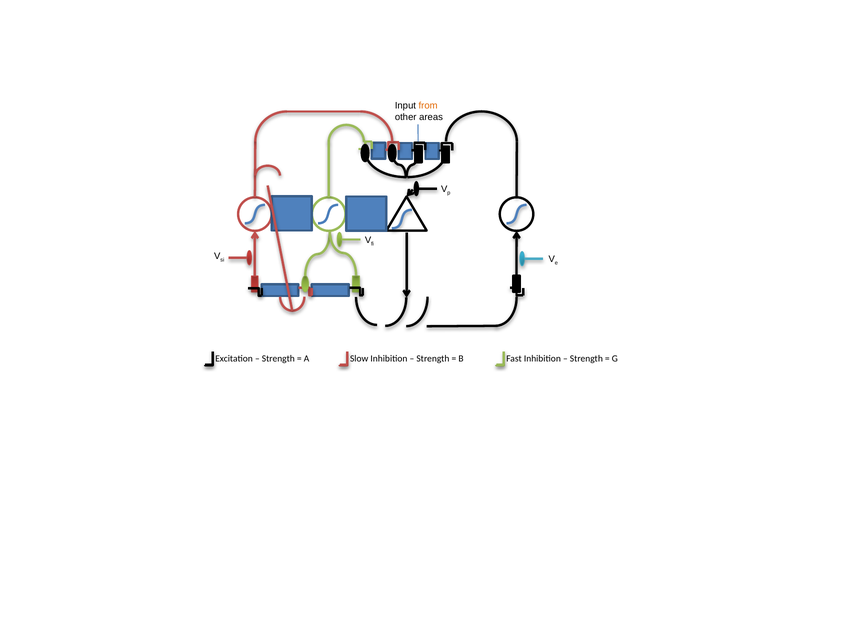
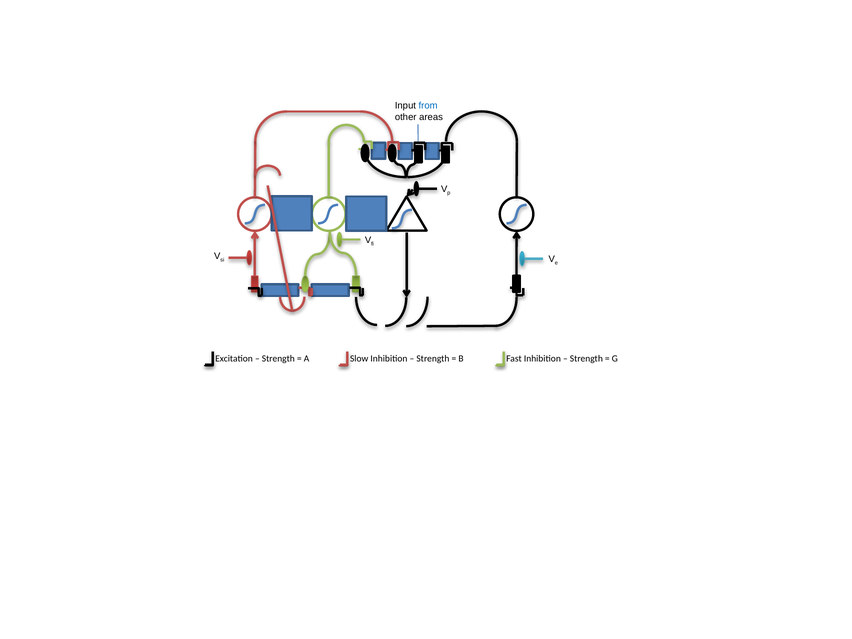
from colour: orange -> blue (428, 106)
